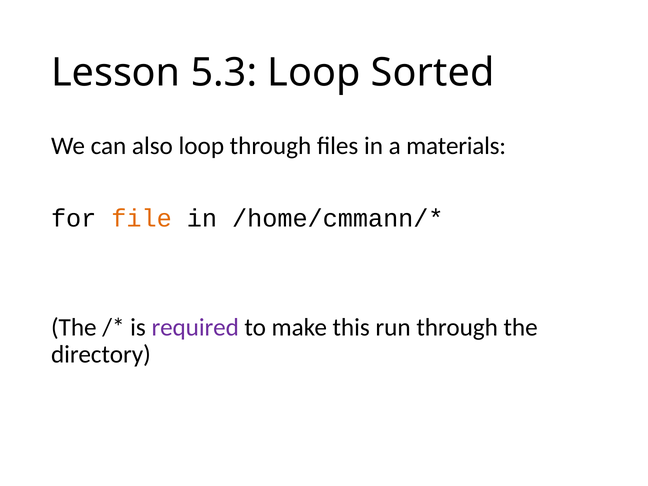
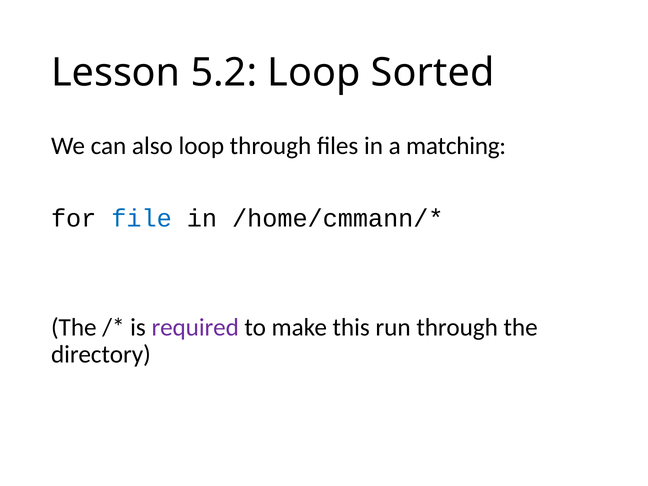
5.3: 5.3 -> 5.2 (224, 73)
materials: materials -> matching (456, 146)
file colour: orange -> blue (142, 219)
